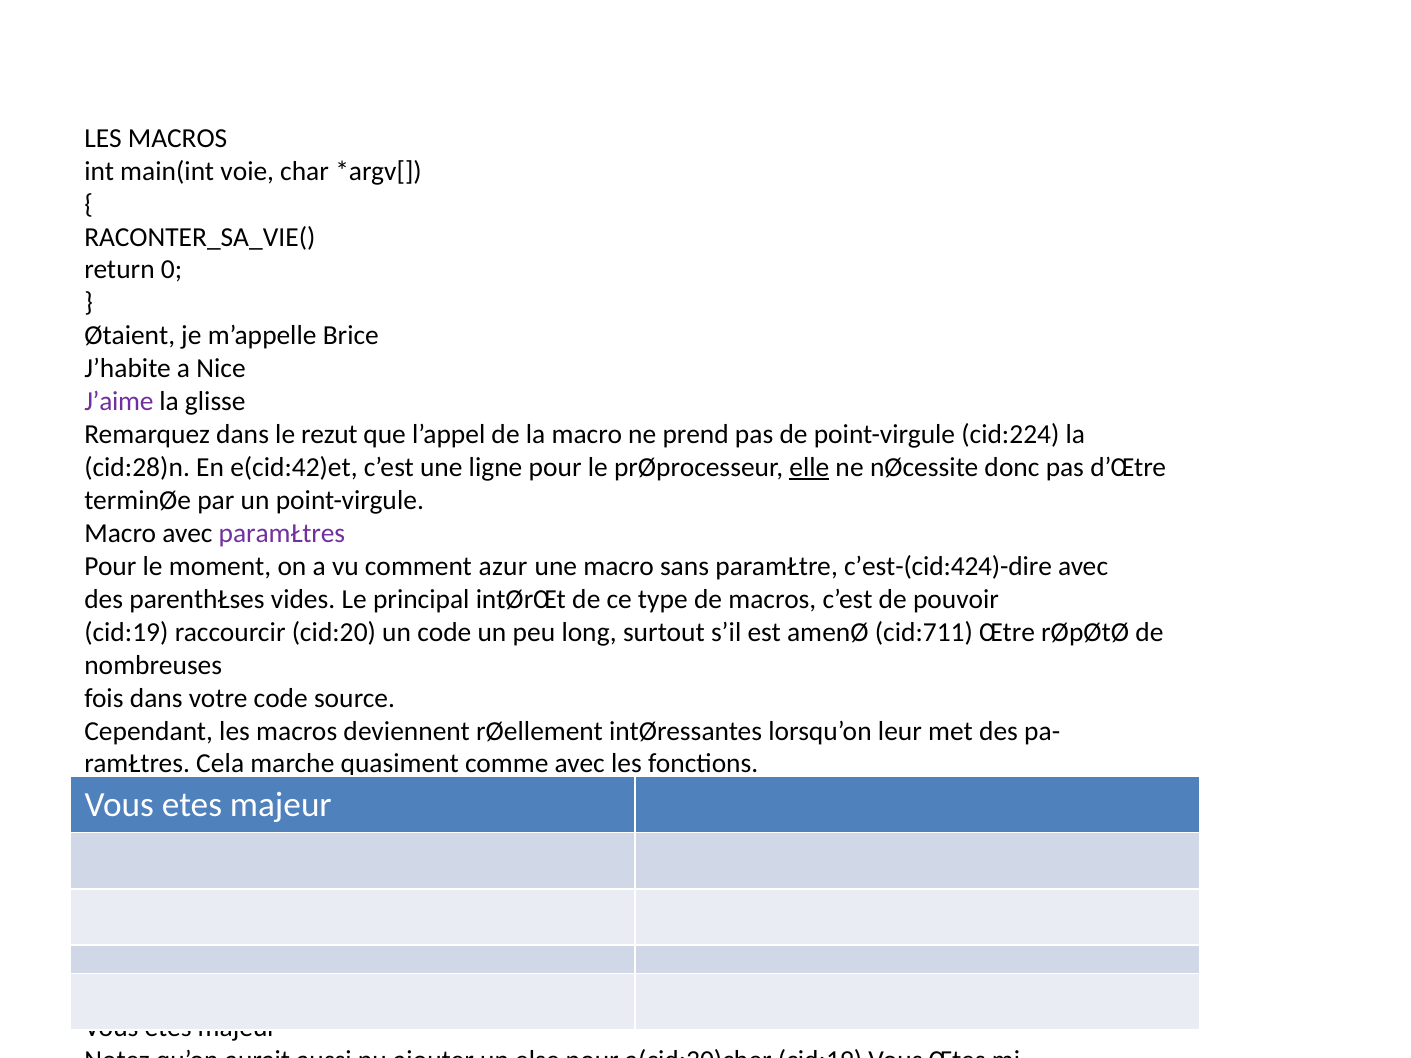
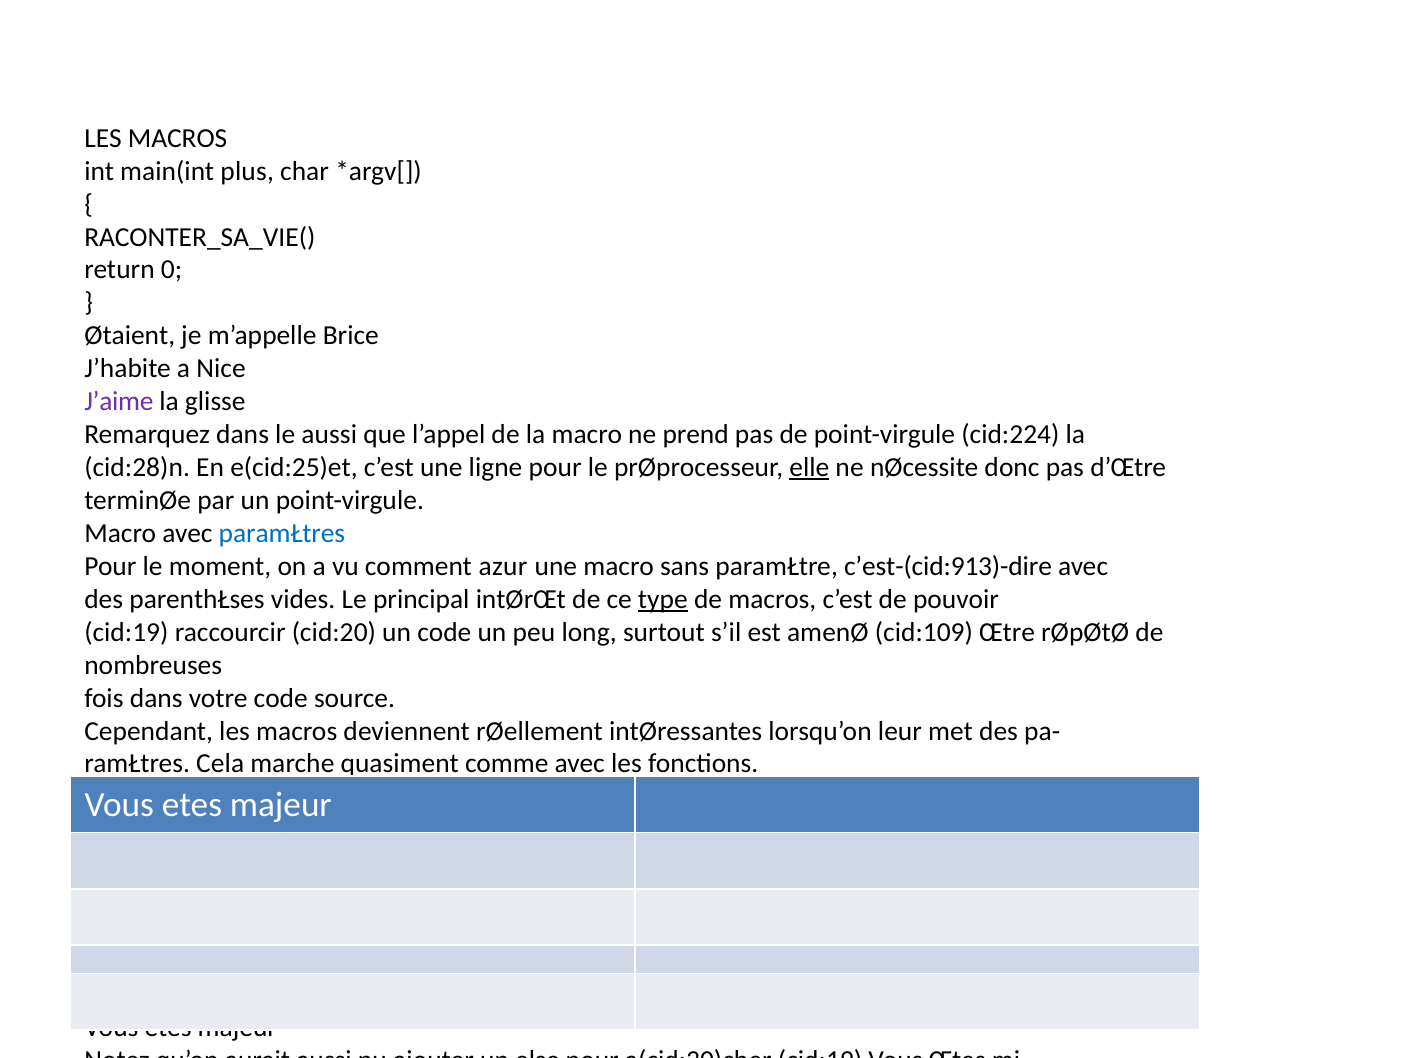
voie: voie -> plus (247, 171)
le rezut: rezut -> aussi (329, 435)
e(cid:42)et: e(cid:42)et -> e(cid:25)et (294, 468)
paramŁtres colour: purple -> blue (282, 534)
c’est-(cid:424)-dire: c’est-(cid:424)-dire -> c’est-(cid:913)-dire (948, 566)
type underline: none -> present (663, 599)
cid:711: cid:711 -> cid:109 (924, 632)
